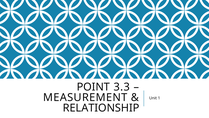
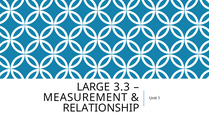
POINT: POINT -> LARGE (93, 87)
